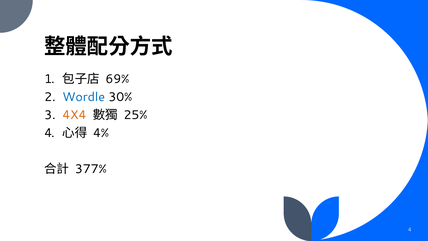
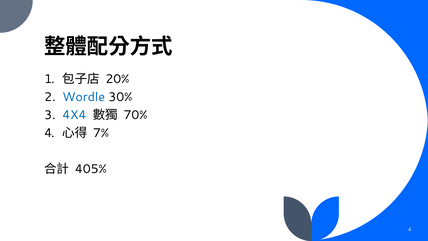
69%: 69% -> 20% (117, 79)
4X4 colour: orange -> blue (74, 115)
25%: 25% -> 70% (135, 115)
4%: 4% -> 7% (101, 133)
377%: 377% -> 405% (91, 169)
